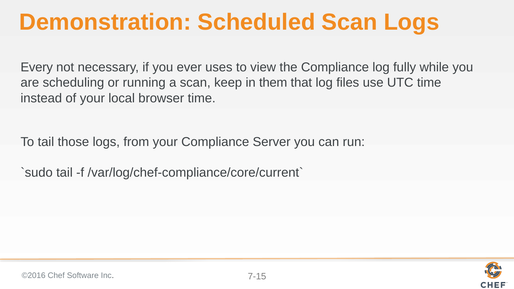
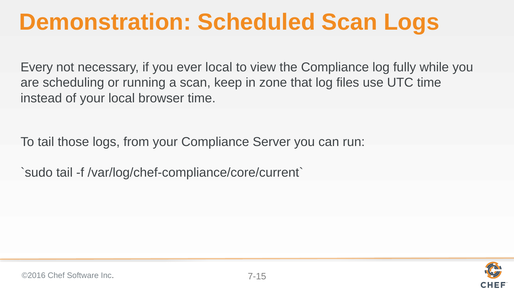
ever uses: uses -> local (219, 67)
them: them -> zone (273, 83)
